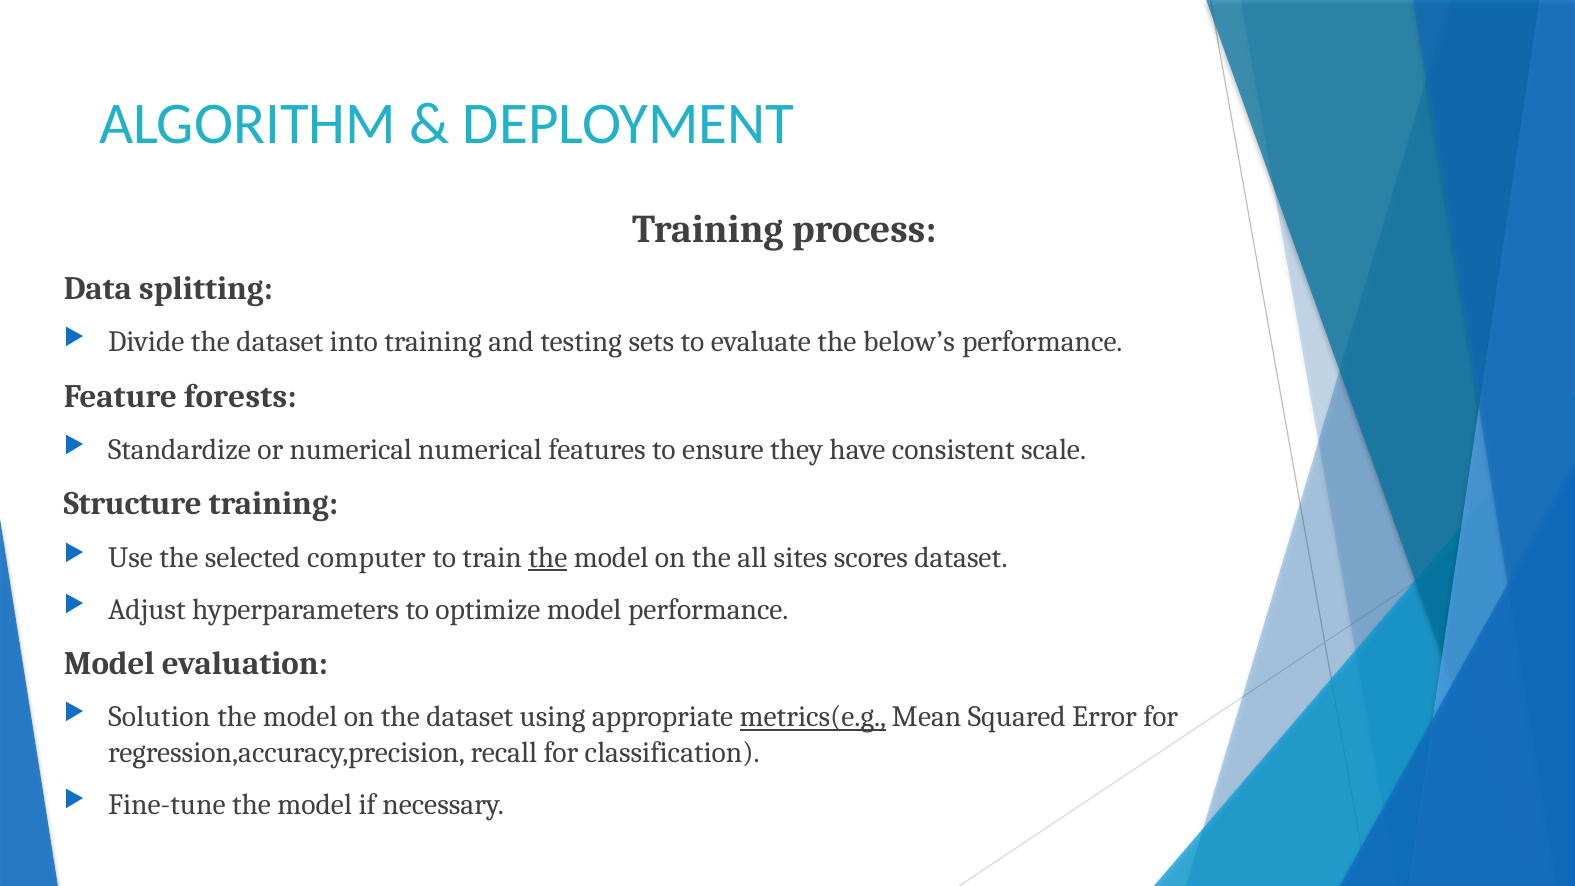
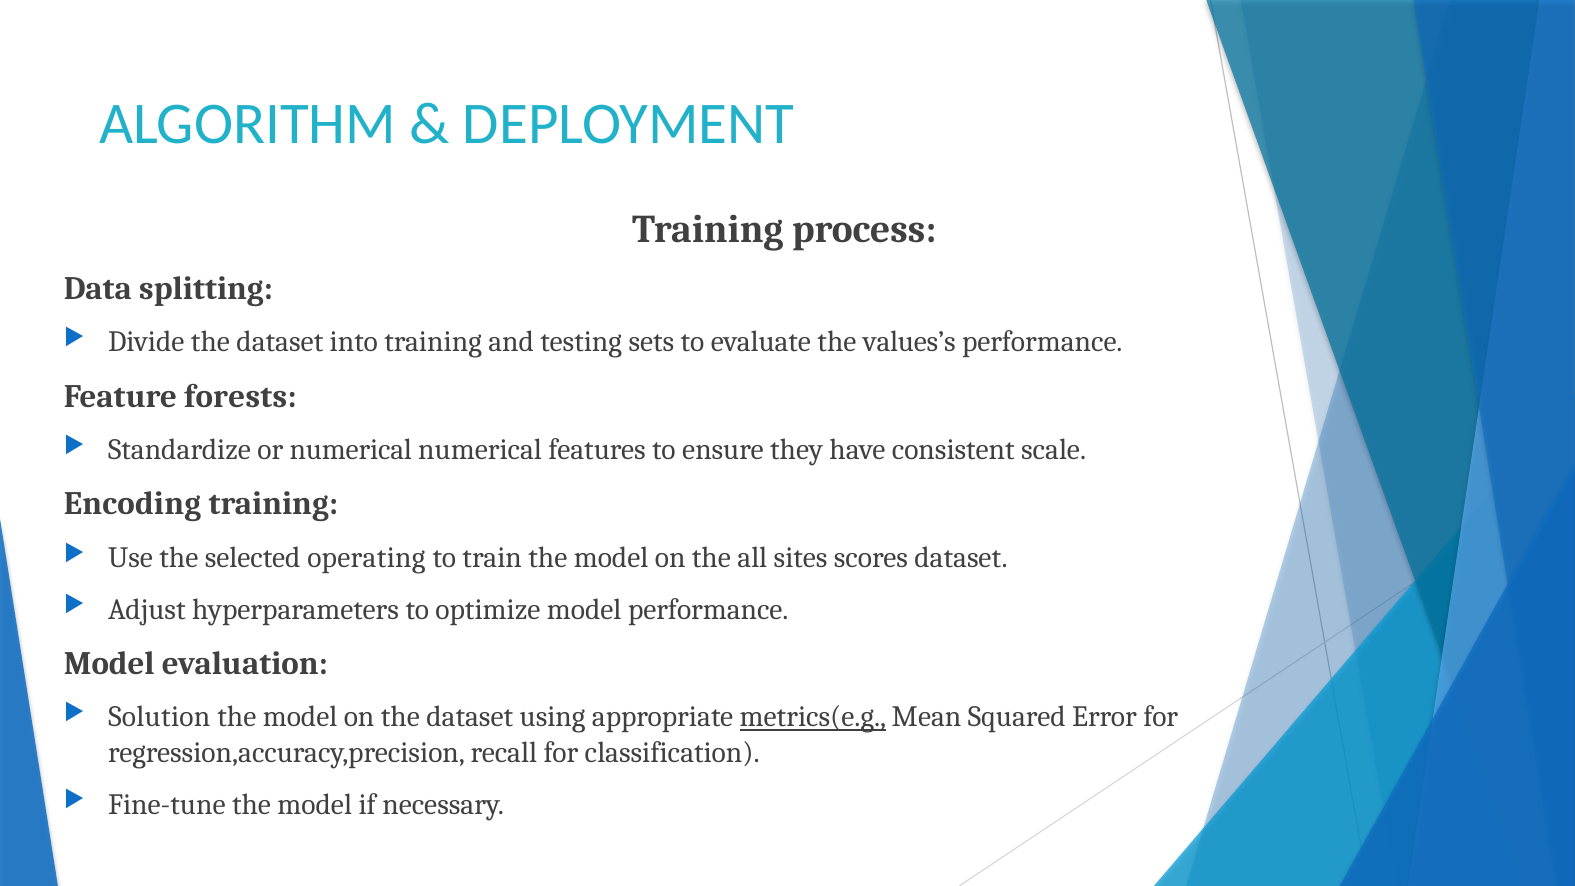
below’s: below’s -> values’s (909, 342)
Structure: Structure -> Encoding (132, 504)
computer: computer -> operating (366, 557)
the underline: present -> none (548, 557)
